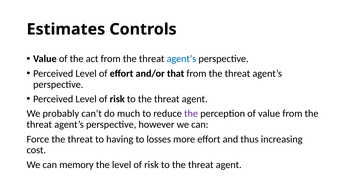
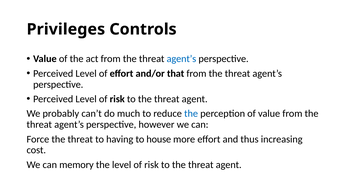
Estimates: Estimates -> Privileges (66, 29)
the colour: purple -> blue (191, 114)
losses: losses -> house (159, 139)
